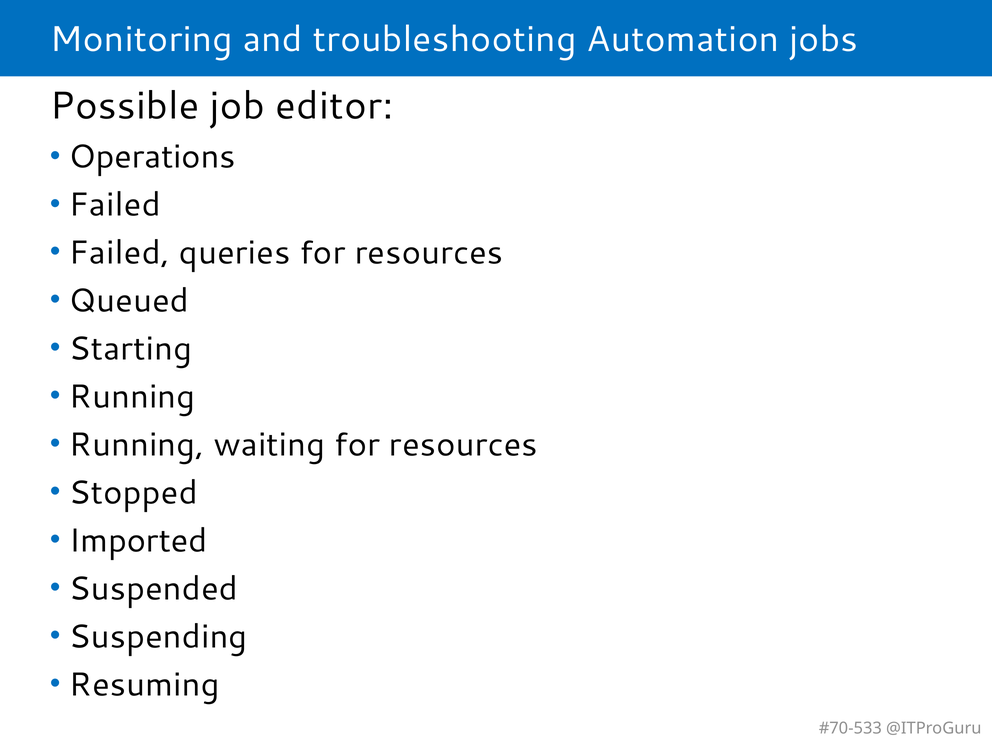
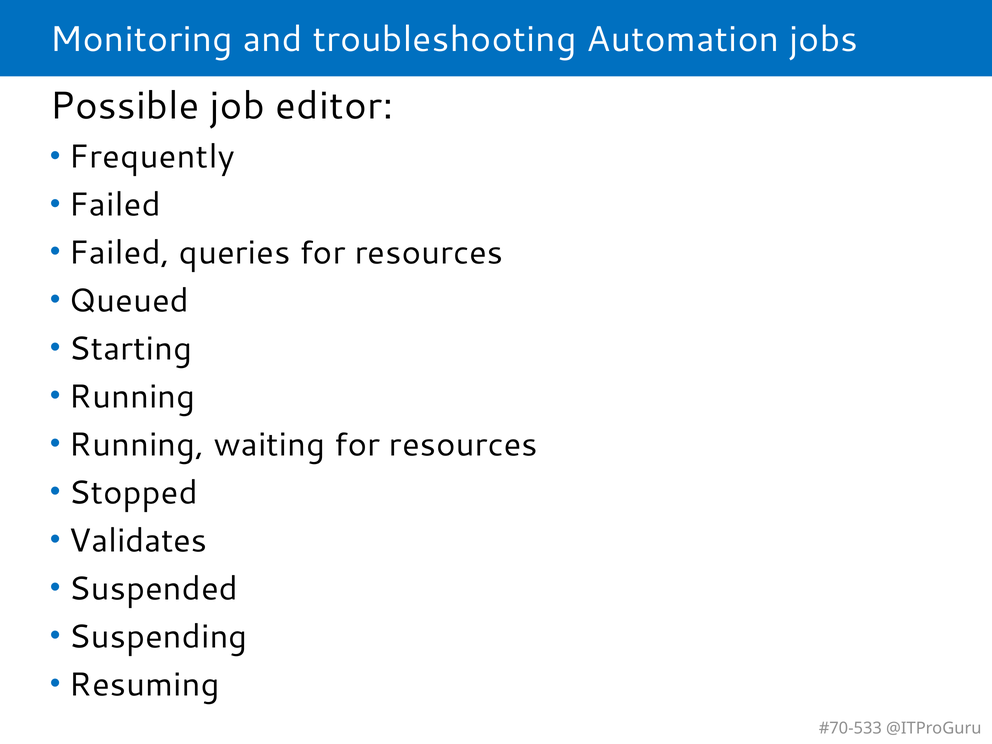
Operations: Operations -> Frequently (152, 157)
Imported: Imported -> Validates (138, 541)
